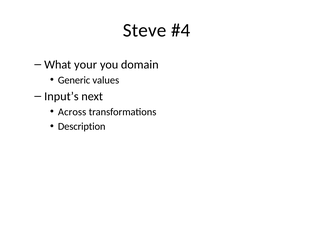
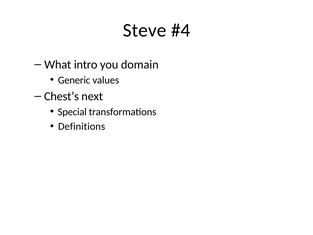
your: your -> intro (86, 64)
Input’s: Input’s -> Chest’s (61, 96)
Across: Across -> Special (72, 112)
Description: Description -> Definitions (82, 126)
